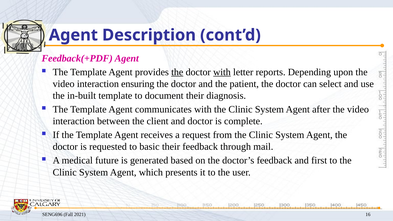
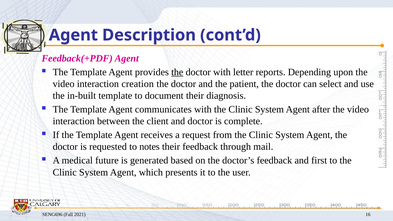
with underline: present -> none (222, 72)
ensuring: ensuring -> creation (138, 84)
basic: basic -> notes (150, 147)
